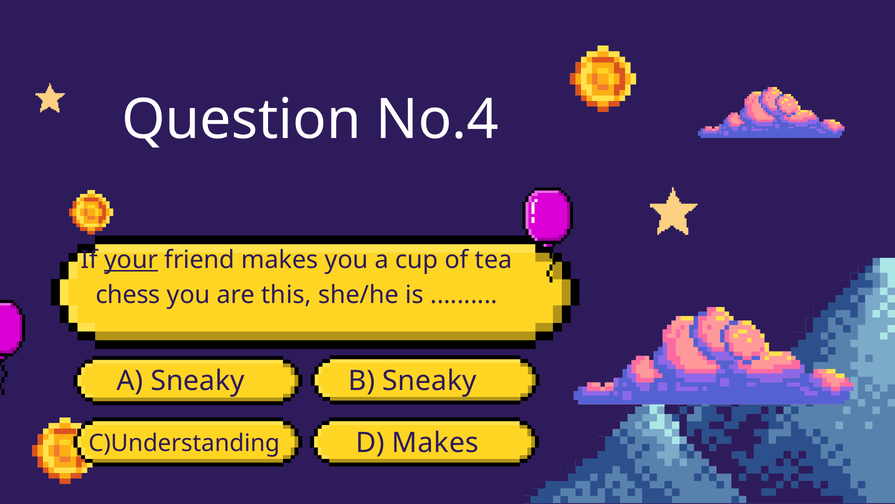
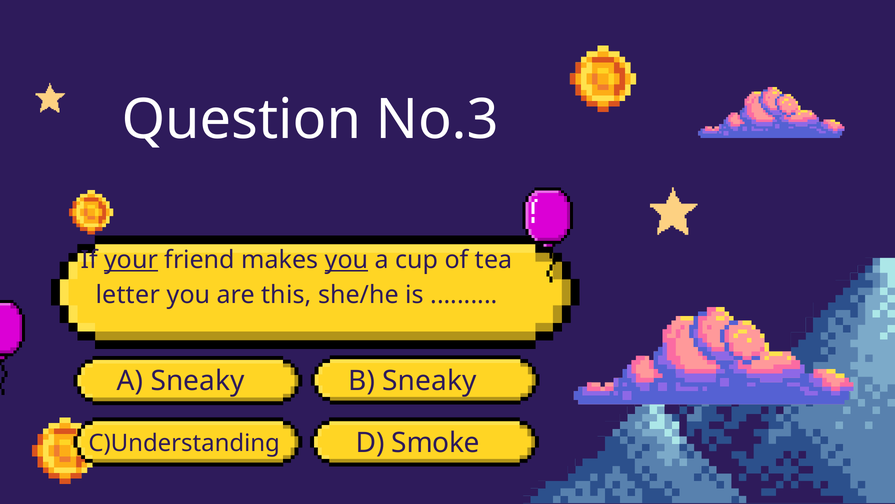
No.4: No.4 -> No.3 (437, 119)
you underline: none -> present (346, 260)
chess: chess -> letter (128, 295)
D Makes: Makes -> Smoke (436, 443)
